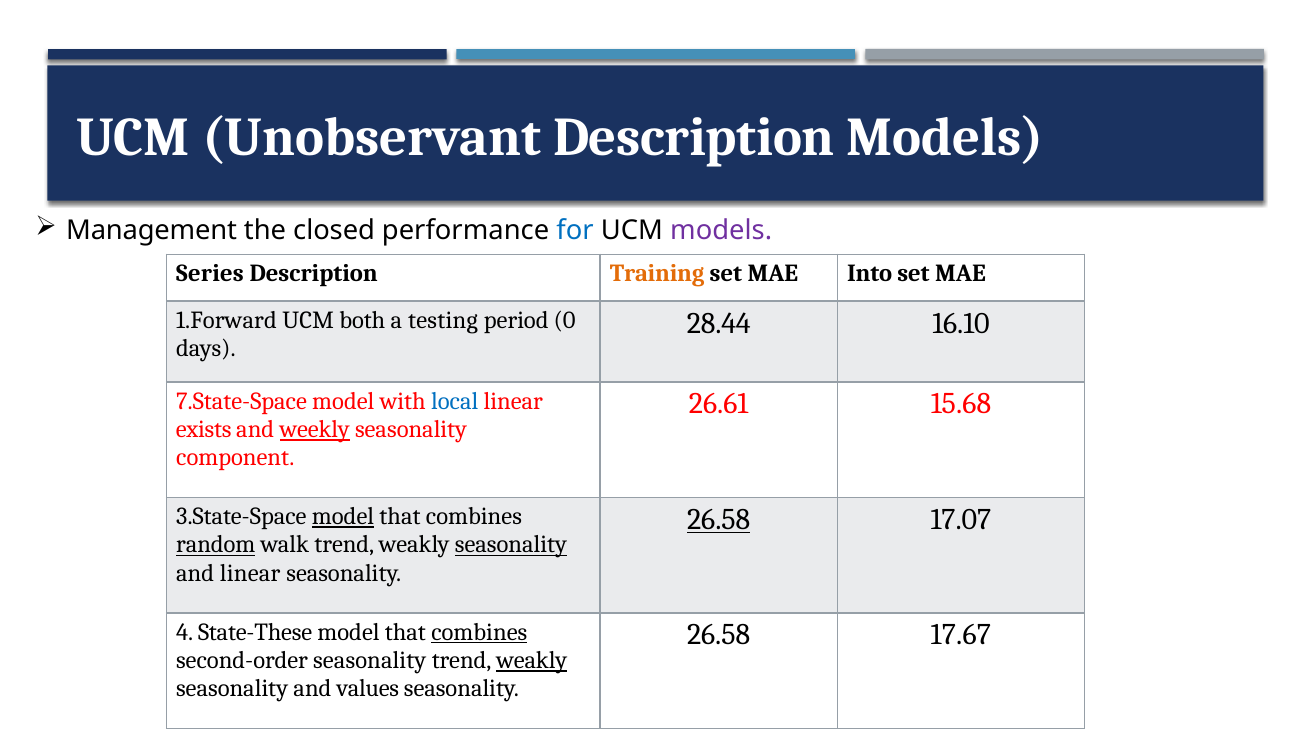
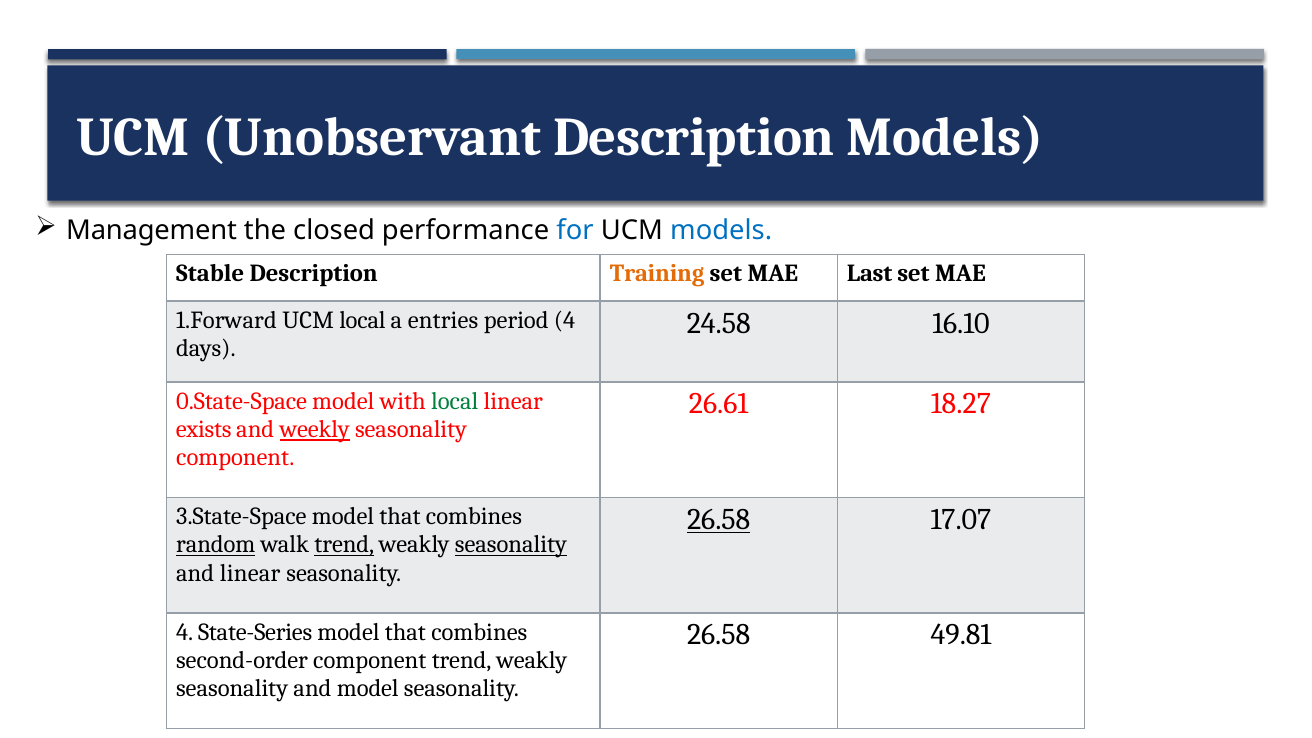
models colour: purple -> blue (721, 231)
Series: Series -> Stable (210, 273)
Into: Into -> Last (870, 273)
UCM both: both -> local (362, 320)
testing: testing -> entries (443, 320)
period 0: 0 -> 4 (565, 320)
28.44: 28.44 -> 24.58 (719, 323)
7.State-Space: 7.State-Space -> 0.State-Space (242, 401)
local colour: blue -> green (455, 401)
15.68: 15.68 -> 18.27 (961, 404)
model underline: present -> none (343, 516)
trend underline: none -> present (344, 545)
State-These: State-These -> State-Series (255, 632)
combines underline: present -> none (479, 632)
17.67: 17.67 -> 49.81 (961, 635)
second-order seasonality: seasonality -> component (370, 660)
weakly underline: present -> none (532, 660)
and values: values -> model (368, 689)
